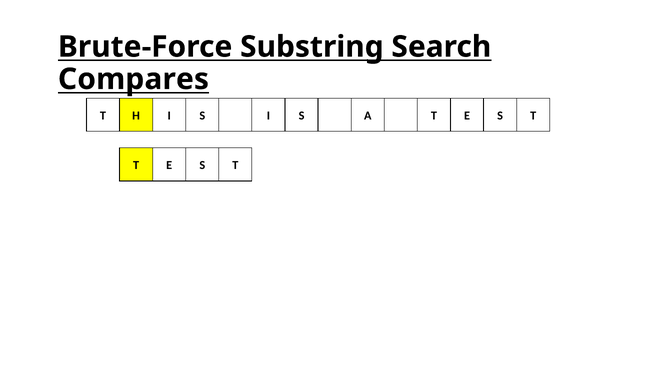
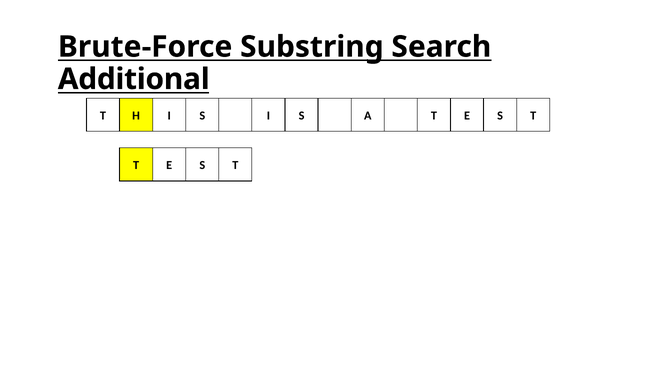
Compares: Compares -> Additional (134, 79)
